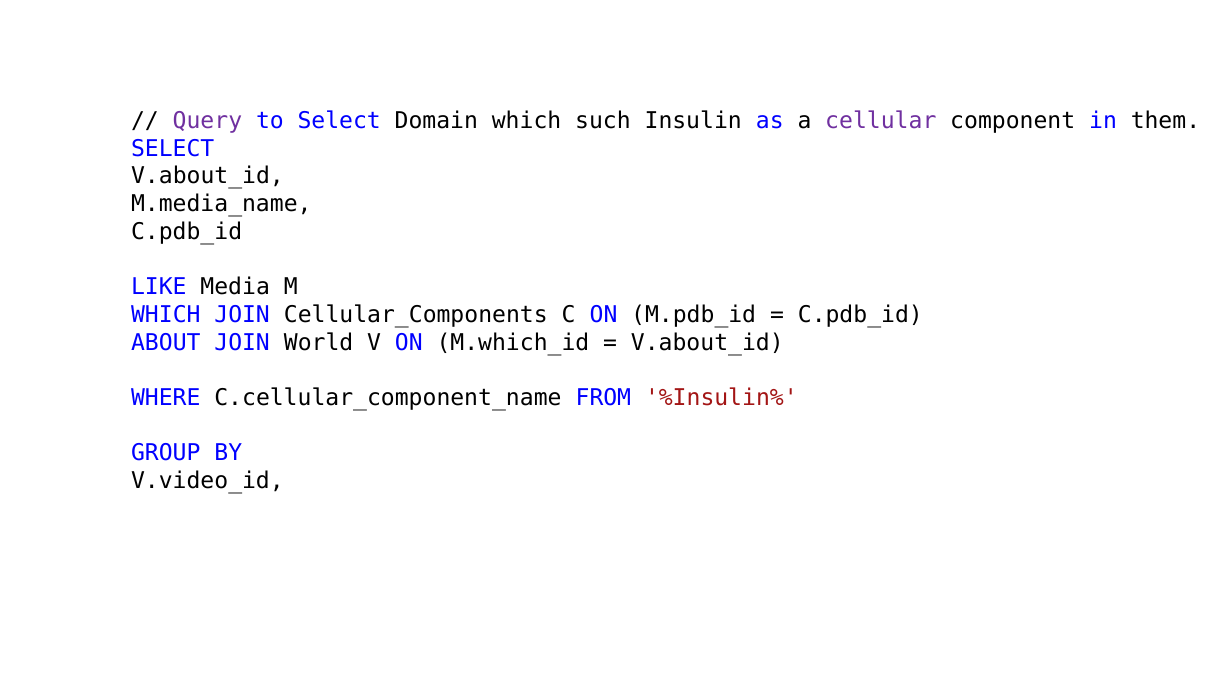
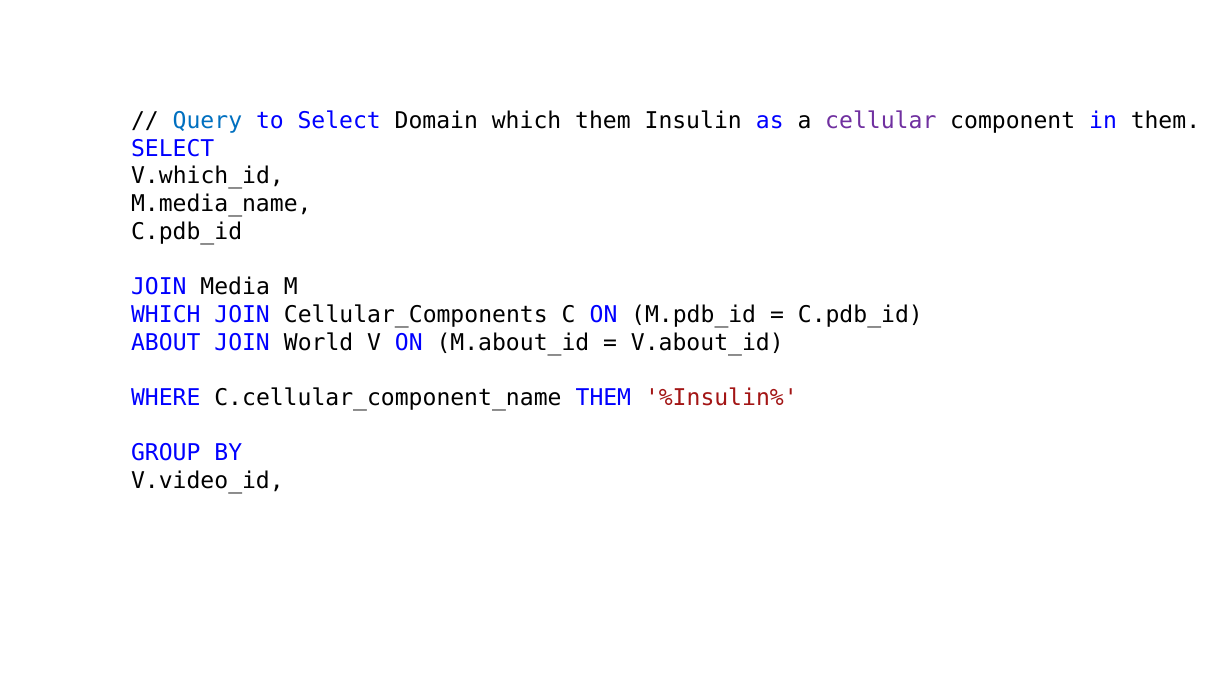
Query colour: purple -> blue (207, 121)
which such: such -> them (603, 121)
V.about_id: V.about_id -> V.which_id (207, 176)
LIKE: LIKE -> JOIN (159, 287)
M.which_id: M.which_id -> M.about_id (513, 343)
C.cellular_component_name FROM: FROM -> THEM (603, 398)
